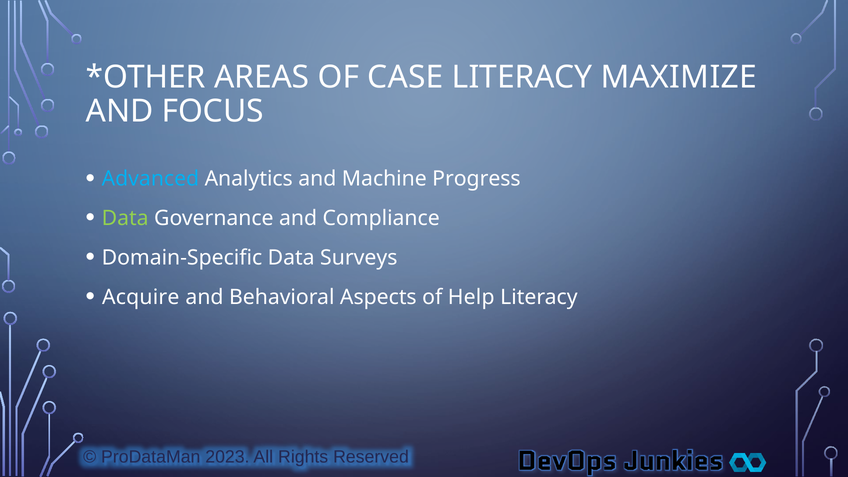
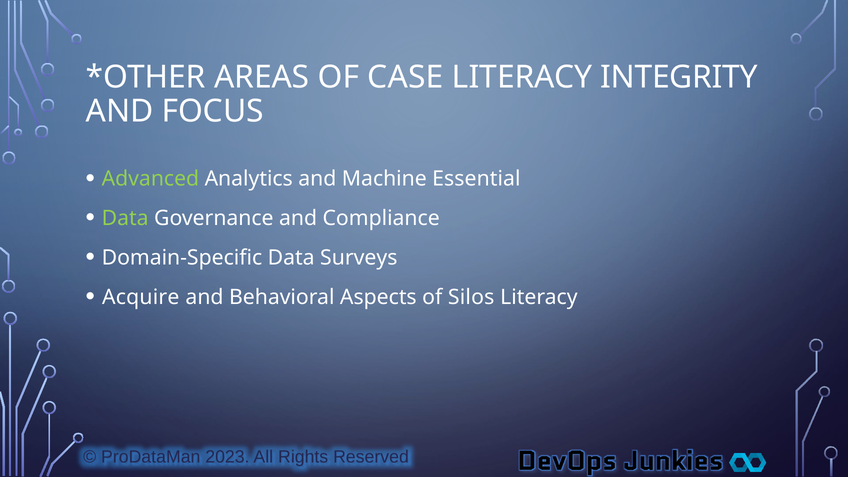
MAXIMIZE: MAXIMIZE -> INTEGRITY (679, 77)
Advanced colour: light blue -> light green (150, 179)
Progress: Progress -> Essential (476, 179)
Help: Help -> Silos (471, 297)
